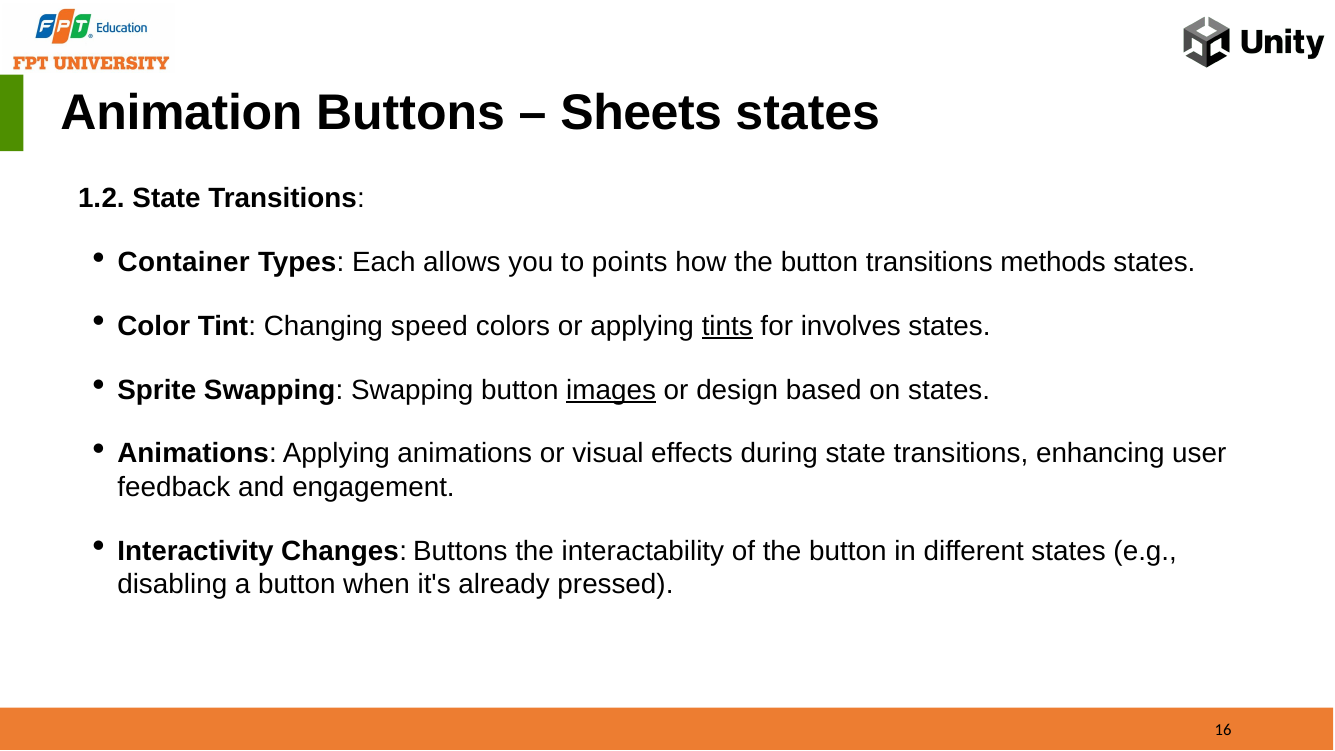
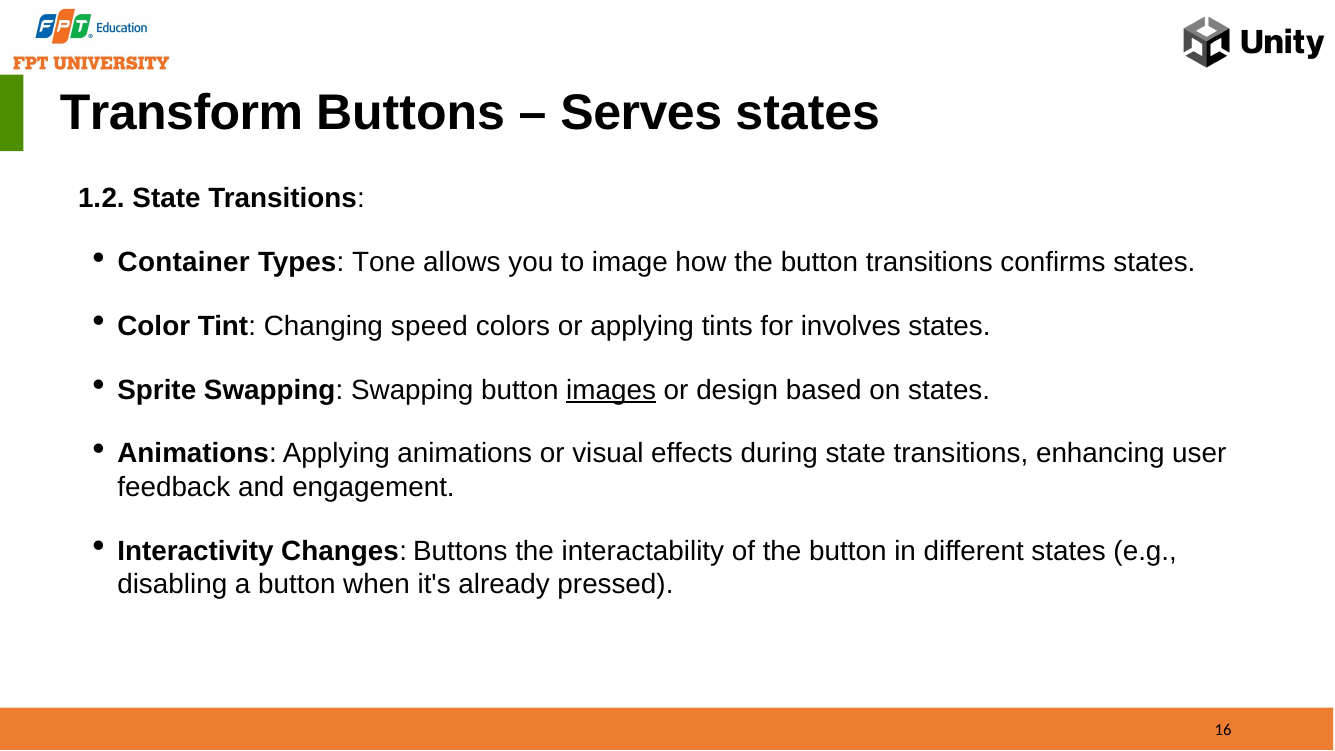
Animation: Animation -> Transform (182, 113)
Sheets: Sheets -> Serves (641, 113)
Each: Each -> Tone (384, 263)
points: points -> image (630, 263)
methods: methods -> confirms (1053, 263)
tints underline: present -> none (727, 326)
